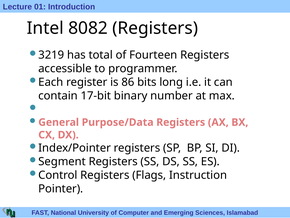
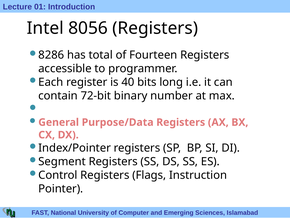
8082: 8082 -> 8056 (88, 28)
3219: 3219 -> 8286 (51, 55)
86: 86 -> 40 (128, 82)
17-bit: 17-bit -> 72-bit (96, 96)
